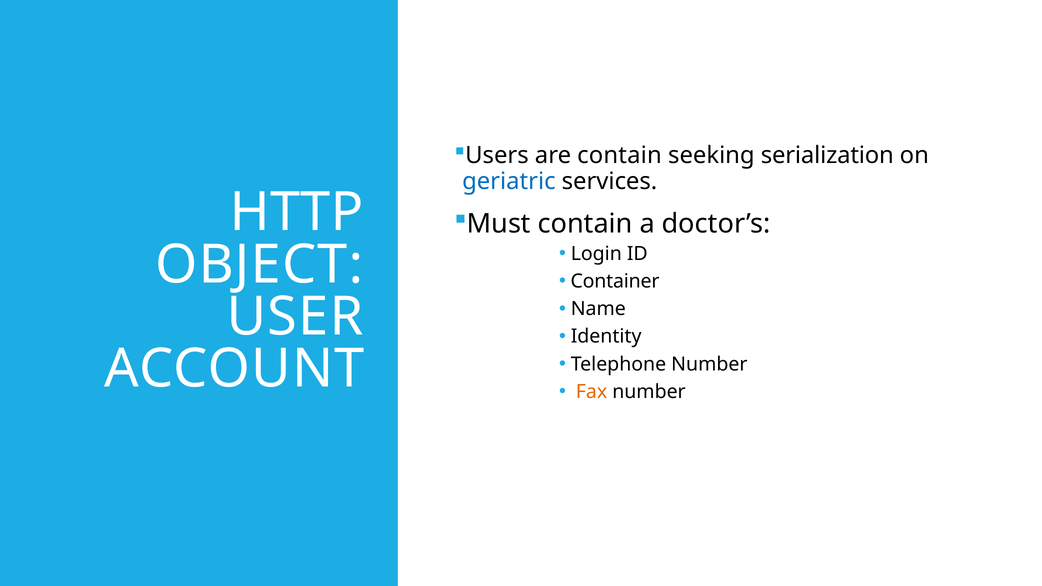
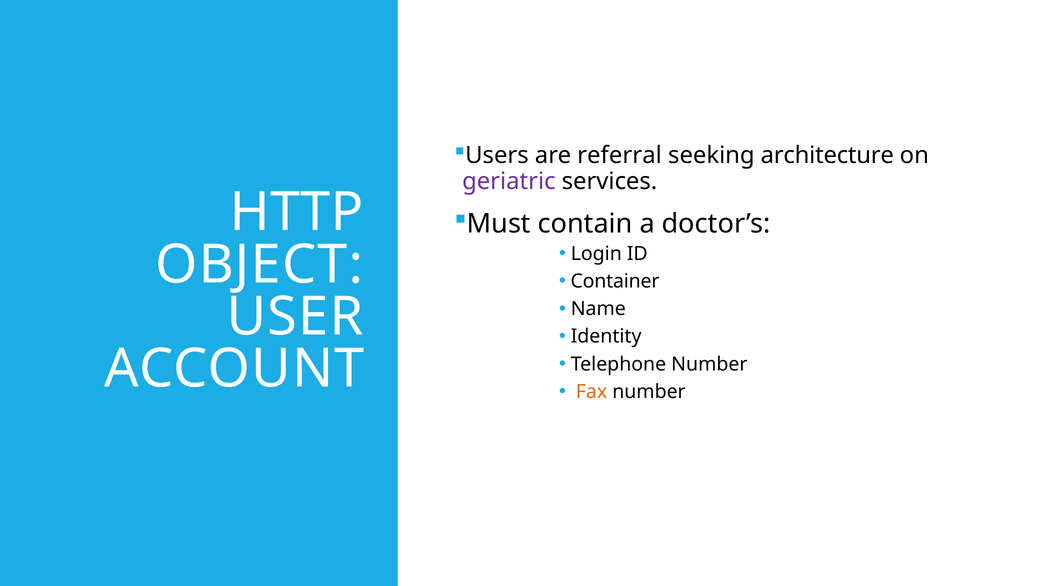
are contain: contain -> referral (620, 156)
serialization: serialization -> architecture (827, 156)
geriatric colour: blue -> purple (509, 181)
